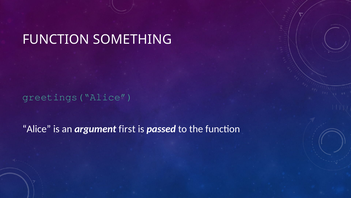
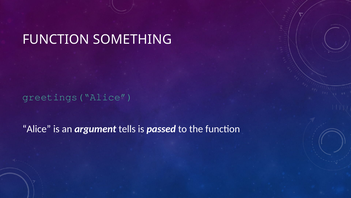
first: first -> tells (127, 129)
